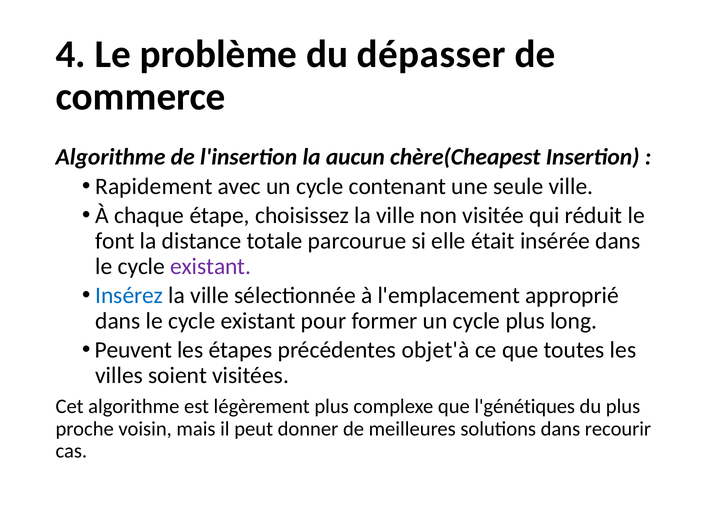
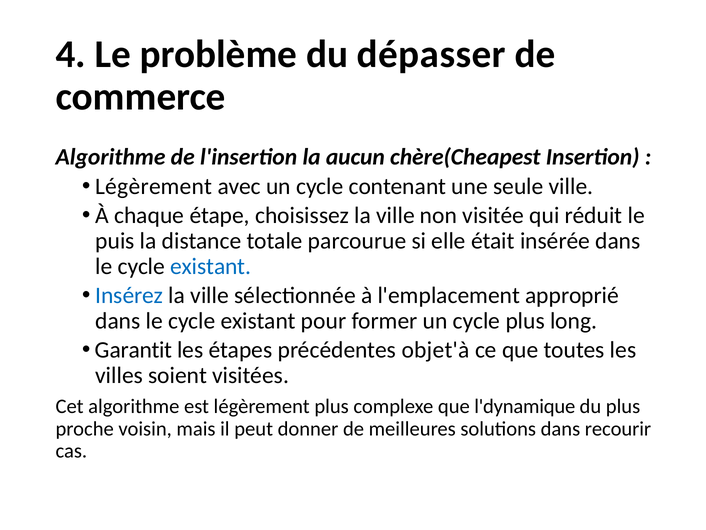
Rapidement: Rapidement -> Légèrement (154, 186)
font: font -> puis (115, 241)
existant colour: purple -> blue (211, 266)
Peuvent: Peuvent -> Garantit (134, 350)
l'génétiques: l'génétiques -> l'dynamique (525, 406)
